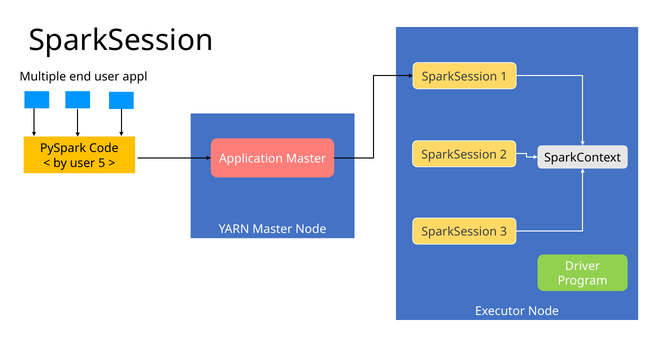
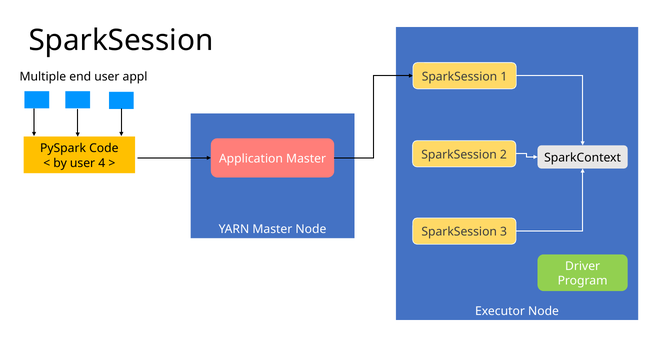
5: 5 -> 4 (102, 163)
